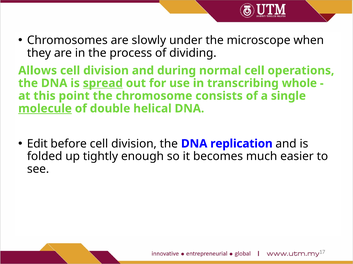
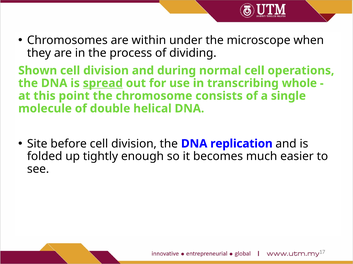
slowly: slowly -> within (149, 40)
Allows: Allows -> Shown (38, 71)
molecule underline: present -> none (45, 109)
Edit: Edit -> Site (37, 144)
